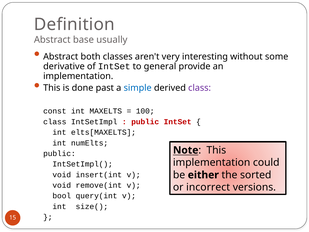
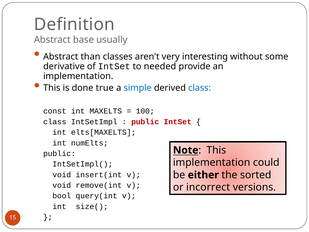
both: both -> than (91, 56)
general: general -> needed (160, 66)
past: past -> true (105, 88)
class colour: purple -> blue (200, 88)
